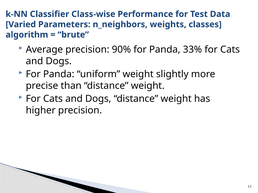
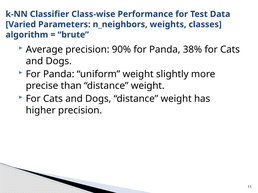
33%: 33% -> 38% (192, 50)
